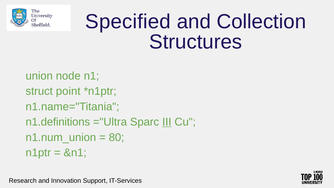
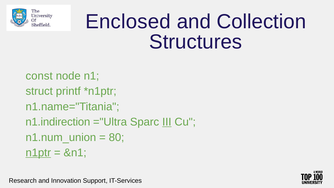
Specified: Specified -> Enclosed (128, 22)
union: union -> const (39, 76)
point: point -> printf (68, 91)
n1.definitions: n1.definitions -> n1.indirection (58, 122)
n1ptr underline: none -> present (38, 153)
